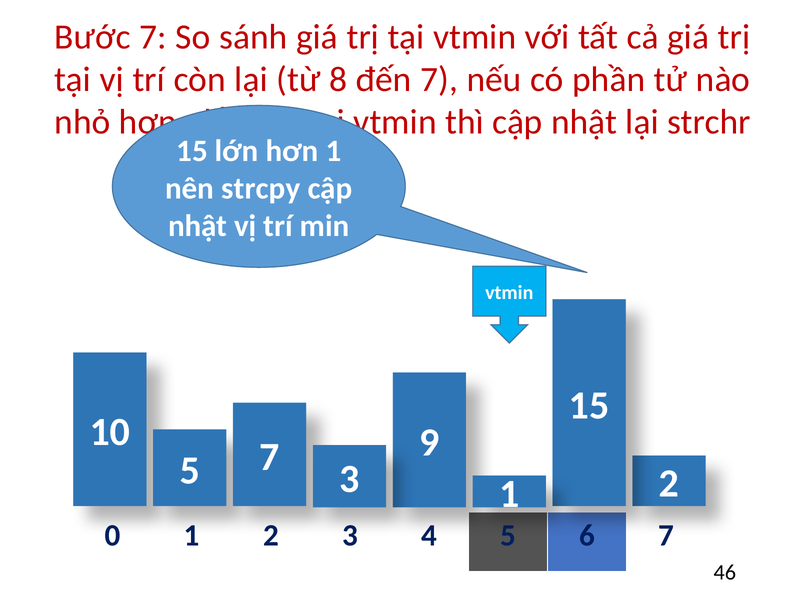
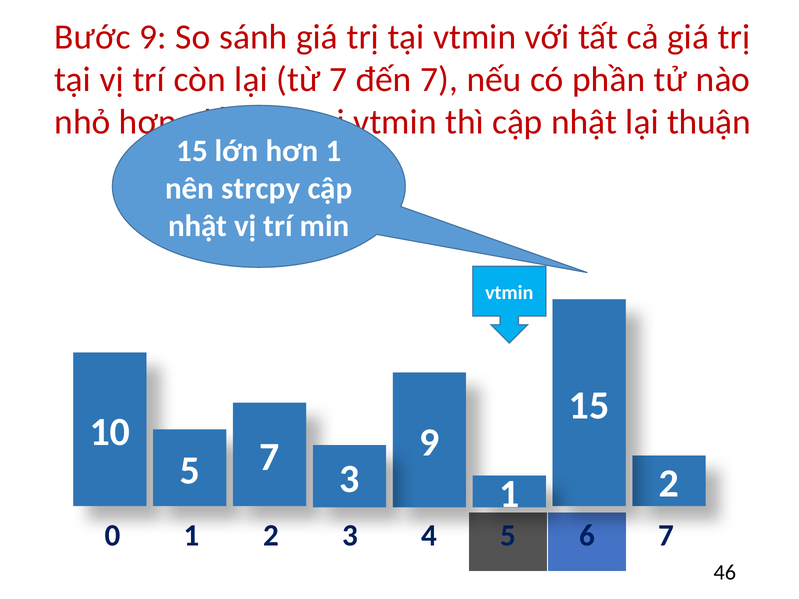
Bước 7: 7 -> 9 (153, 37)
từ 8: 8 -> 7 (338, 80)
strchr: strchr -> thuận (709, 122)
